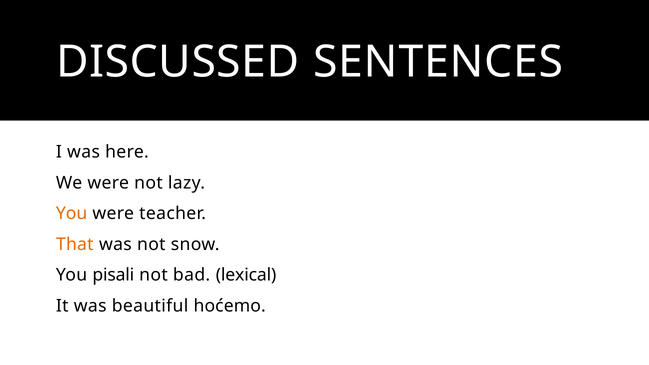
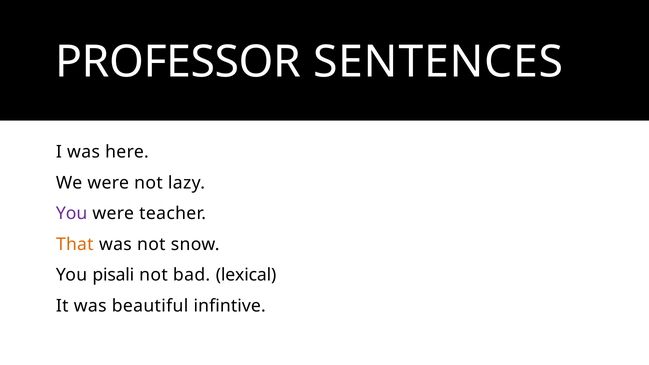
DISCUSSED: DISCUSSED -> PROFESSOR (178, 62)
You colour: orange -> purple (72, 214)
hoćemo: hoćemo -> infintive (230, 306)
